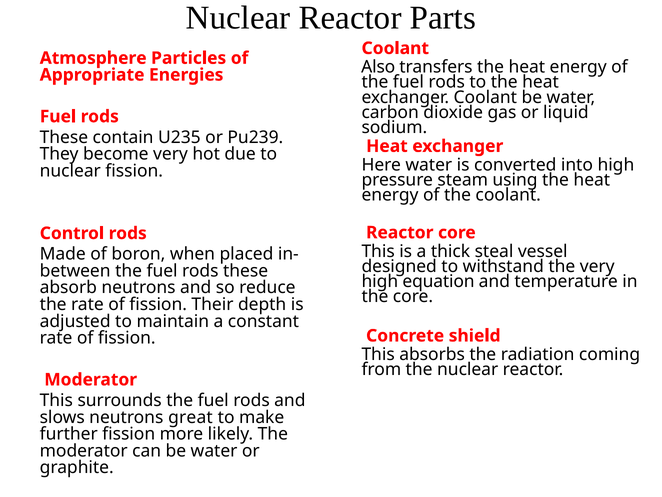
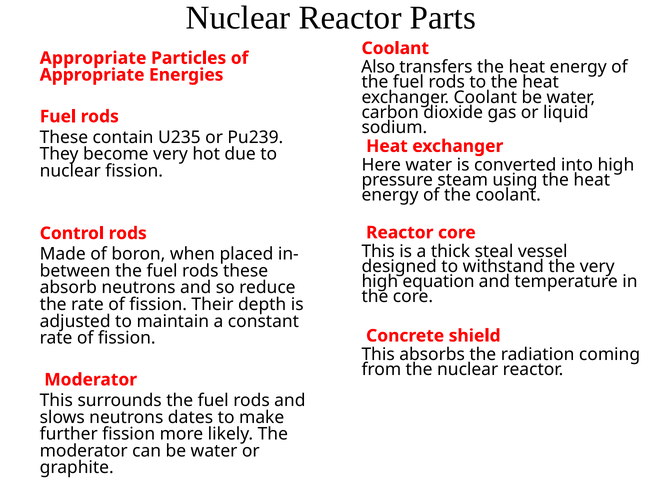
Atmosphere: Atmosphere -> Appropriate (93, 58)
great: great -> dates (191, 417)
